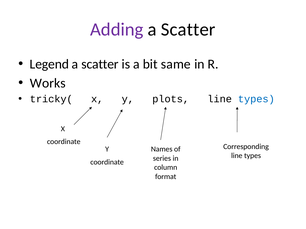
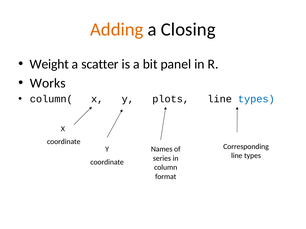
Adding colour: purple -> orange (117, 30)
Scatter: Scatter -> Closing (188, 30)
Legend: Legend -> Weight (49, 64)
same: same -> panel (176, 64)
tricky(: tricky( -> column( (51, 99)
